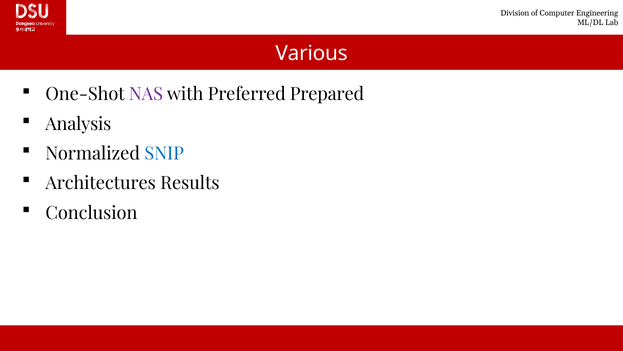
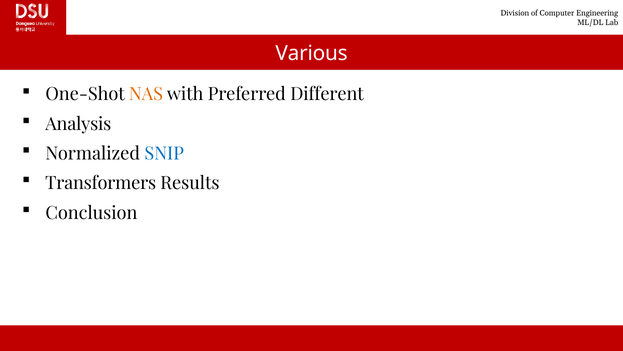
NAS colour: purple -> orange (146, 94)
Prepared: Prepared -> Different (327, 94)
Architectures: Architectures -> Transformers (101, 183)
